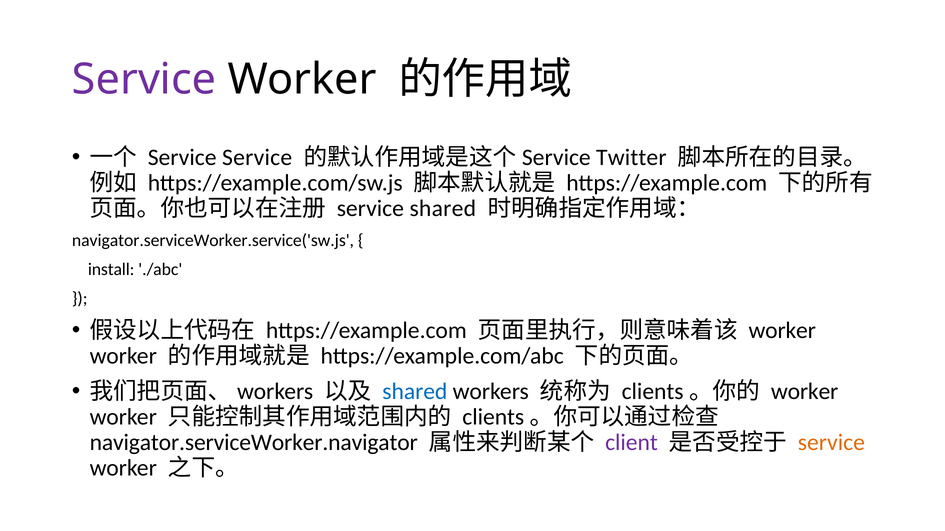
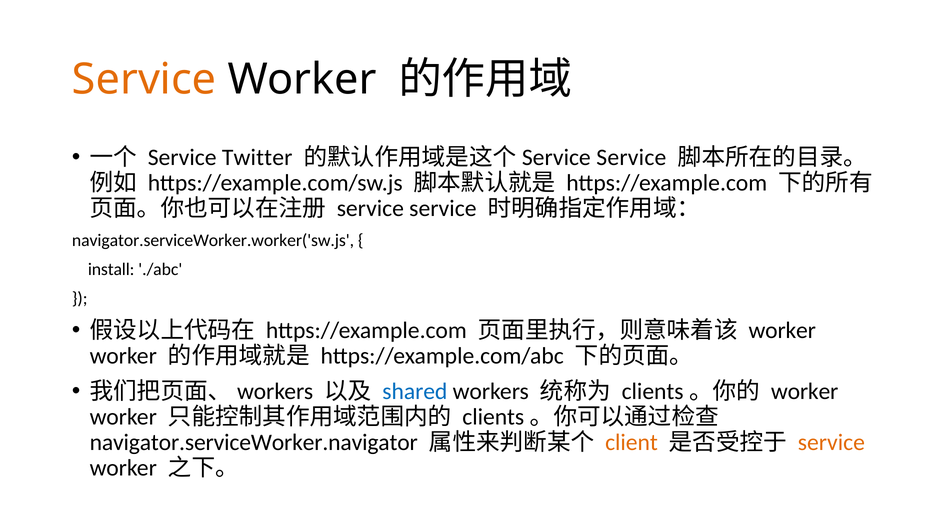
Service colour: purple -> orange (144, 79)
Service Service: Service -> Twitter (257, 158)
Twitter: Twitter -> Service (631, 158)
service shared: shared -> service (443, 209)
navigator.serviceWorker.service('sw.js: navigator.serviceWorker.service('sw.js -> navigator.serviceWorker.worker('sw.js (213, 241)
client colour: purple -> orange (631, 443)
